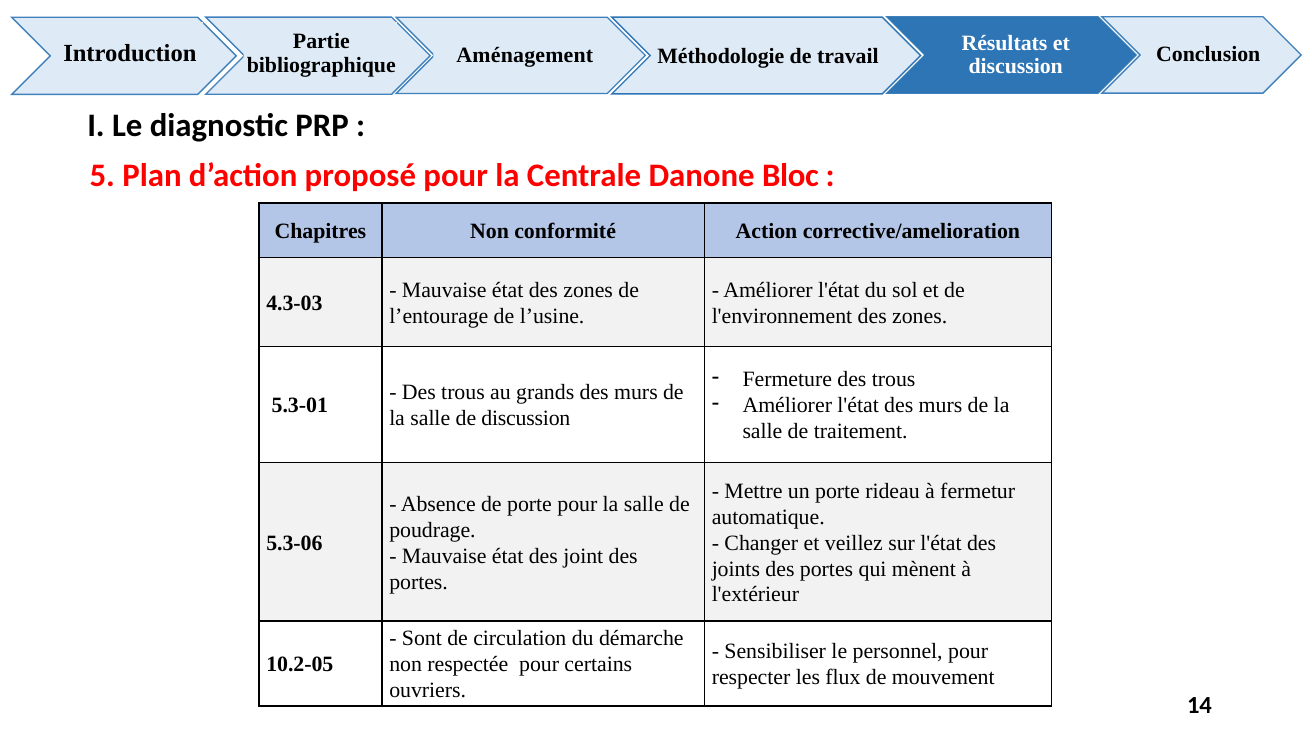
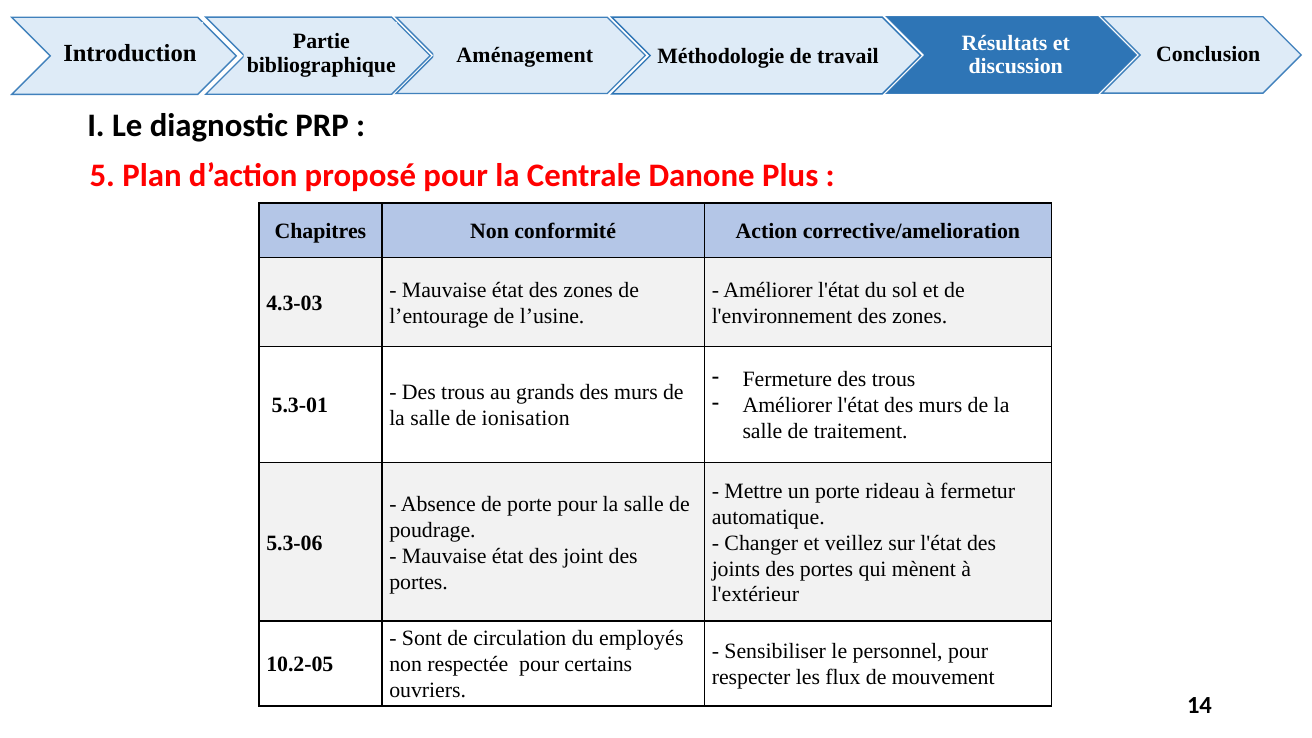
Bloc: Bloc -> Plus (790, 175)
de discussion: discussion -> ionisation (526, 419)
démarche: démarche -> employés (641, 639)
